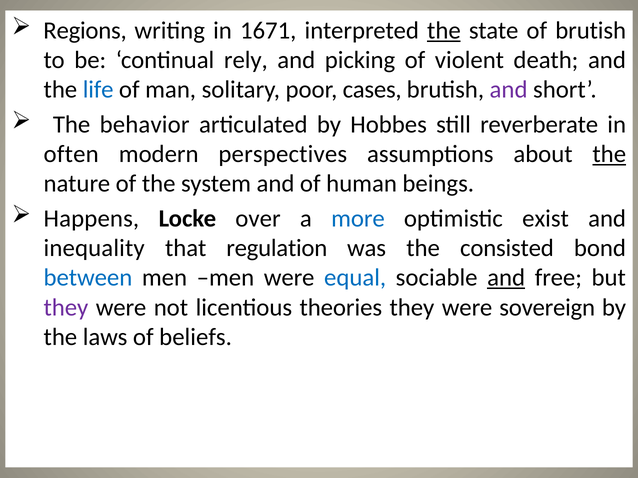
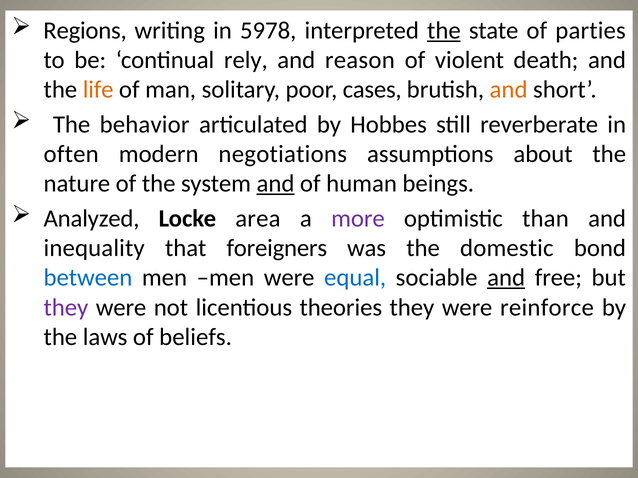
1671: 1671 -> 5978 (268, 30)
of brutish: brutish -> parties (591, 30)
picking: picking -> reason (360, 60)
life colour: blue -> orange (98, 90)
and colour: purple -> orange (509, 90)
perspectives: perspectives -> negotiations (283, 154)
the underline: present -> none (609, 154)
and underline: none -> present (275, 184)
Happens: Happens -> Analyzed (92, 219)
over: over -> area (258, 219)
more colour: blue -> purple (358, 219)
exist: exist -> than (545, 219)
regulation: regulation -> foreigners (277, 248)
consisted: consisted -> domestic (507, 248)
sovereign: sovereign -> reinforce (547, 308)
